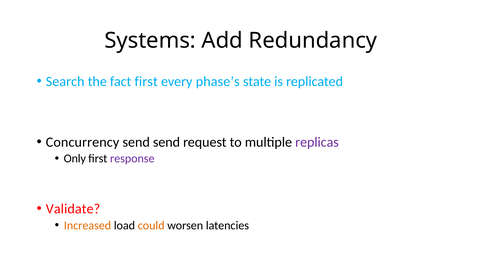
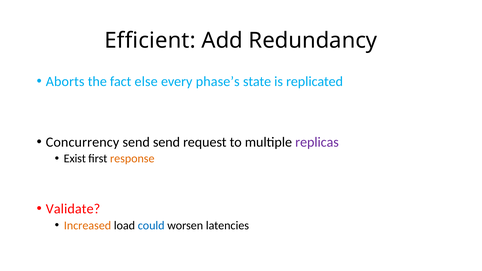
Systems: Systems -> Efficient (150, 40)
Search: Search -> Aborts (65, 81)
fact first: first -> else (146, 81)
Only: Only -> Exist (75, 159)
response colour: purple -> orange (132, 159)
could colour: orange -> blue (151, 225)
